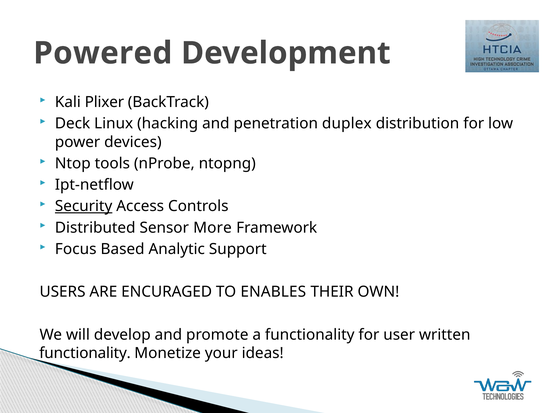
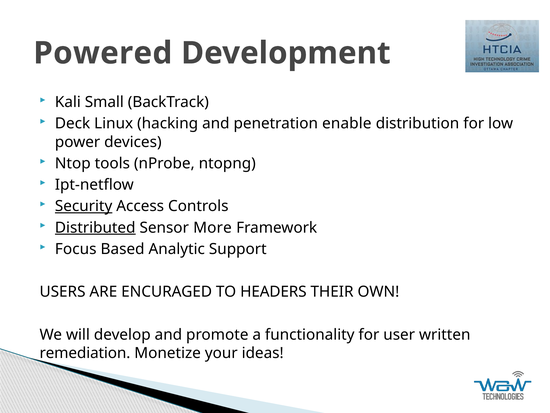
Plixer: Plixer -> Small (104, 102)
duplex: duplex -> enable (347, 123)
Distributed underline: none -> present (95, 227)
ENABLES: ENABLES -> HEADERS (273, 292)
functionality: functionality -> remediation (85, 353)
